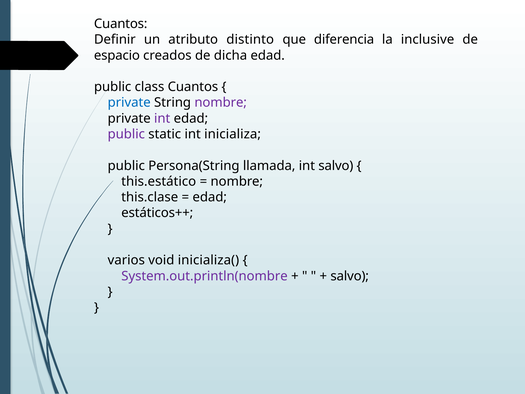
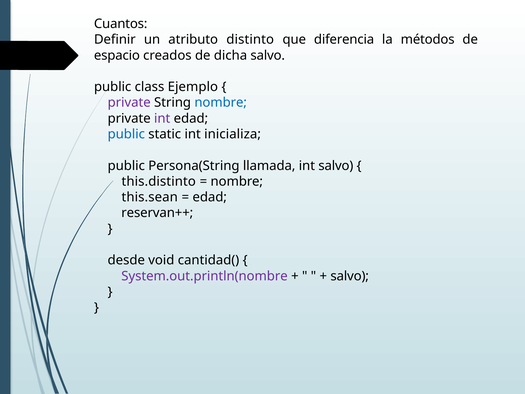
inclusive: inclusive -> métodos (428, 40)
dicha edad: edad -> salvo (268, 55)
class Cuantos: Cuantos -> Ejemplo (193, 87)
private colour: blue -> purple (129, 103)
nombre colour: purple -> blue (221, 103)
public colour: purple -> blue (126, 134)
this.estático: this.estático -> this.distinto (159, 181)
this.clase: this.clase -> this.sean (150, 197)
estáticos++: estáticos++ -> reservan++ (157, 213)
varios: varios -> desde (126, 260)
inicializa(: inicializa( -> cantidad( (209, 260)
